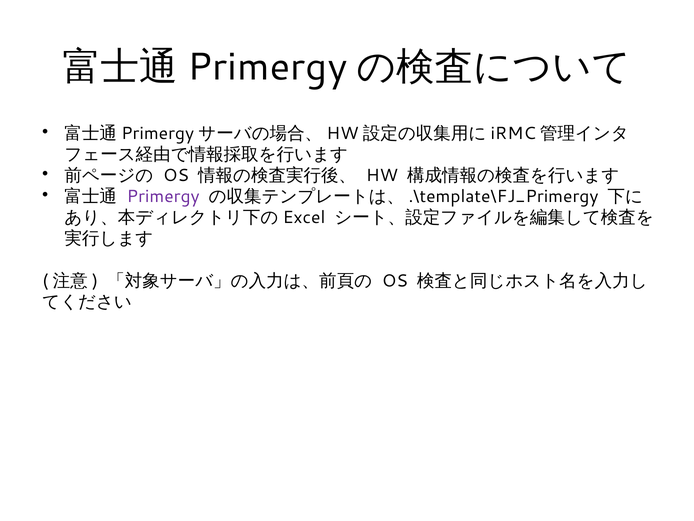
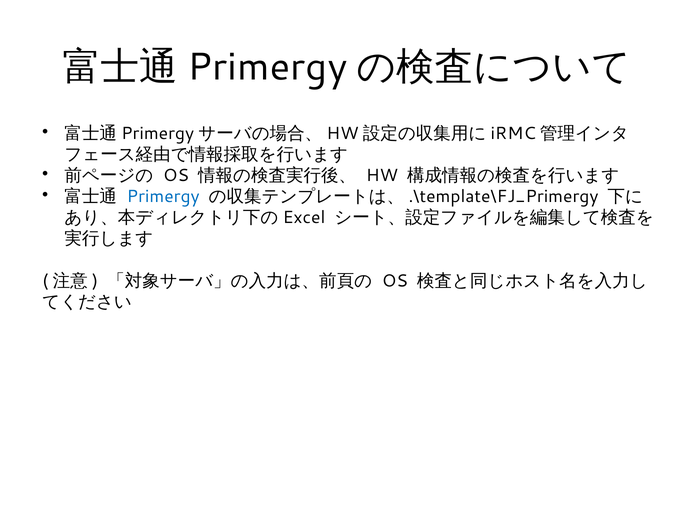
Primergy colour: purple -> blue (163, 196)
